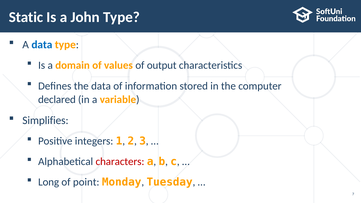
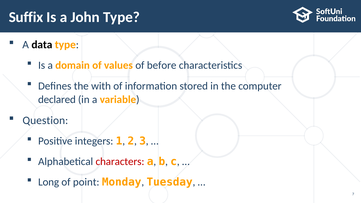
Static: Static -> Suffix (26, 17)
data colour: blue -> black (42, 45)
output: output -> before (162, 65)
the data: data -> with (101, 86)
Simplifies: Simplifies -> Question (45, 120)
